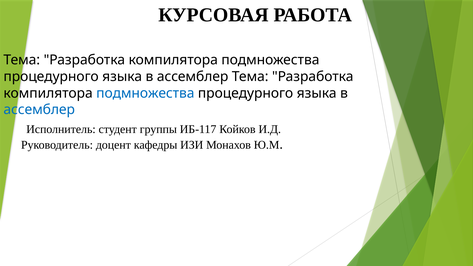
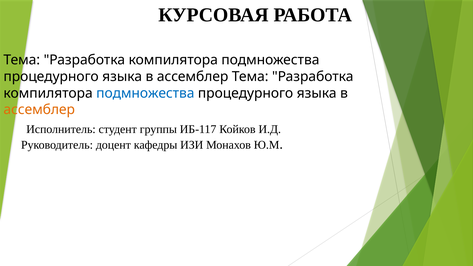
ассемблер colour: blue -> orange (39, 110)
